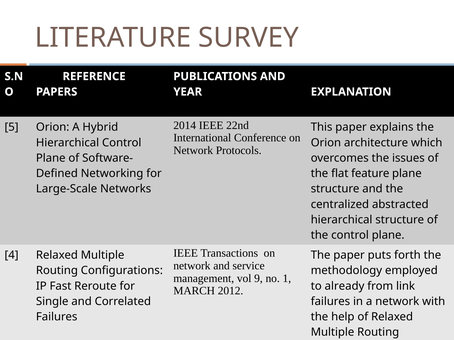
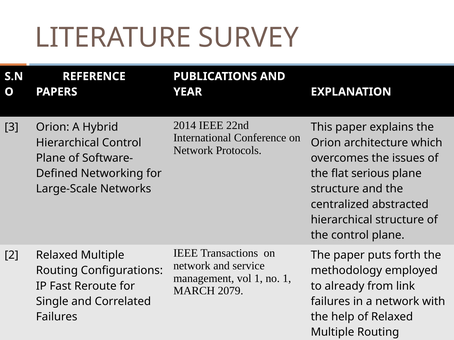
5: 5 -> 3 (12, 127)
feature: feature -> serious (370, 174)
4: 4 -> 2 (12, 256)
vol 9: 9 -> 1 (259, 279)
2012: 2012 -> 2079 (231, 291)
